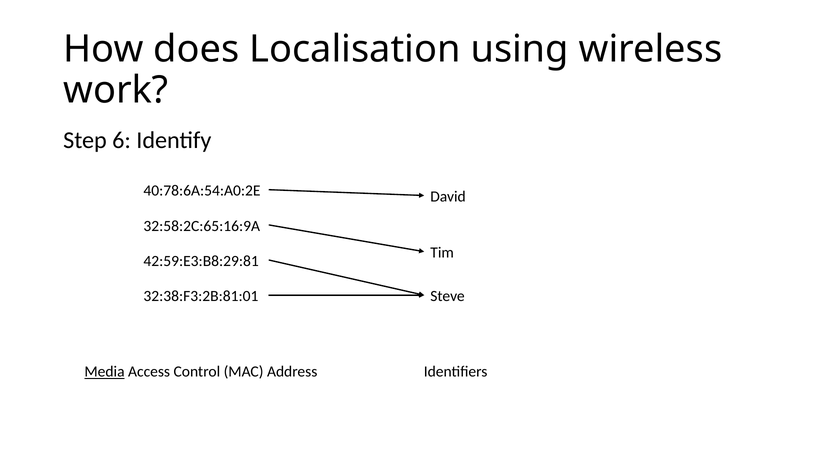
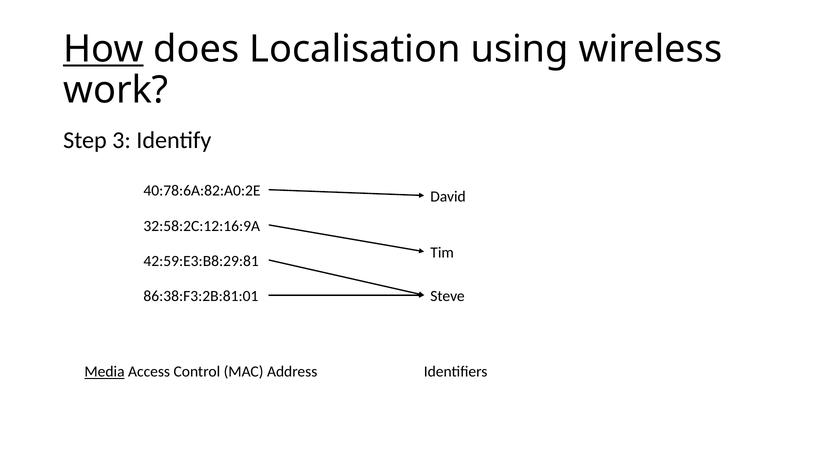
How underline: none -> present (103, 49)
6: 6 -> 3 (122, 140)
40:78:6A:54:A0:2E: 40:78:6A:54:A0:2E -> 40:78:6A:82:A0:2E (202, 191)
32:58:2C:65:16:9A: 32:58:2C:65:16:9A -> 32:58:2C:12:16:9A (202, 226)
32:38:F3:2B:81:01: 32:38:F3:2B:81:01 -> 86:38:F3:2B:81:01 (201, 296)
